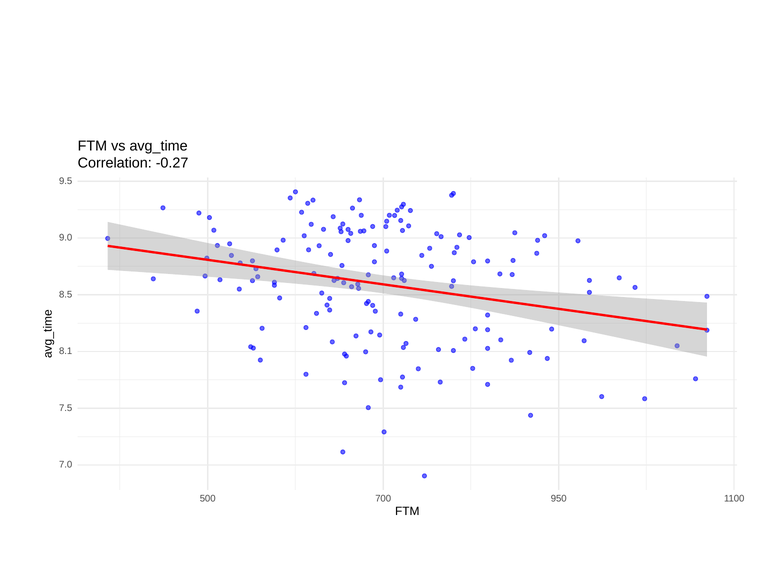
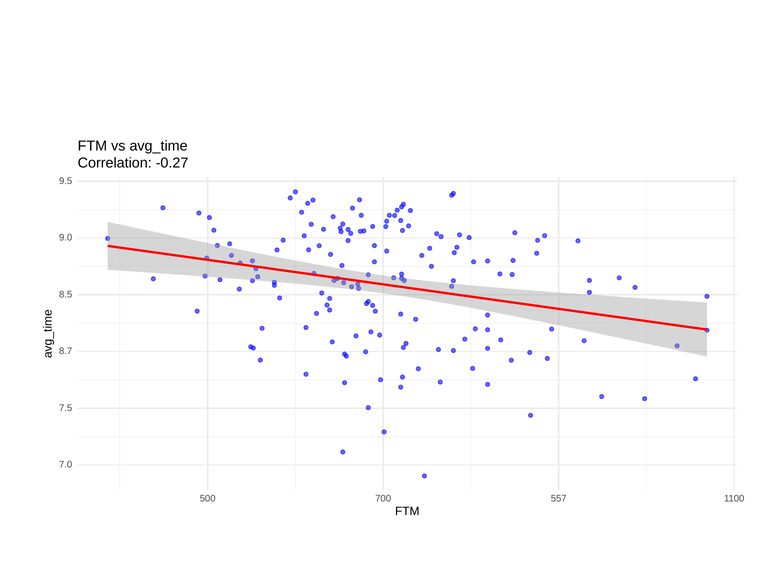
8.1: 8.1 -> 8.7 (66, 351)
950: 950 -> 557 (559, 498)
